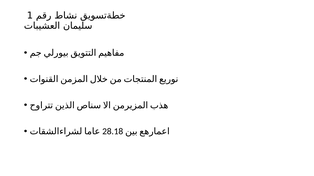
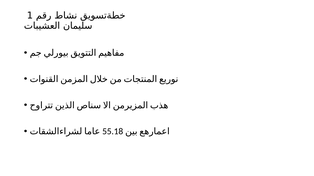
28.18: 28.18 -> 55.18 (113, 132)
